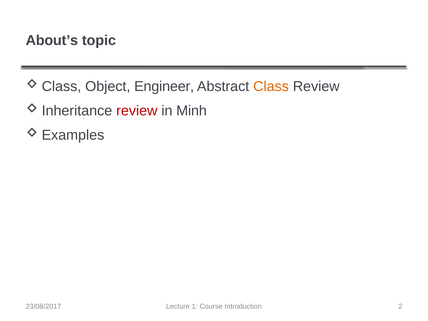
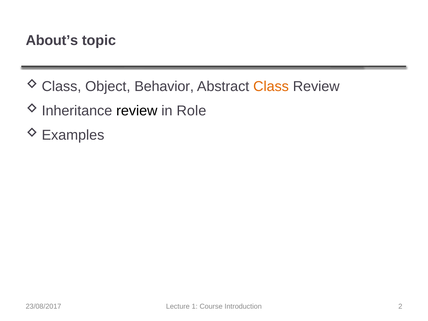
Engineer: Engineer -> Behavior (164, 87)
review colour: red -> black (137, 111)
Minh: Minh -> Role (191, 111)
